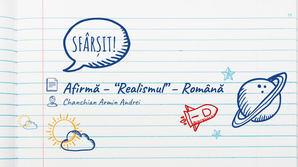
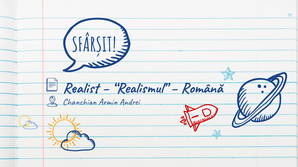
Afirmă: Afirmă -> Realist (81, 88)
